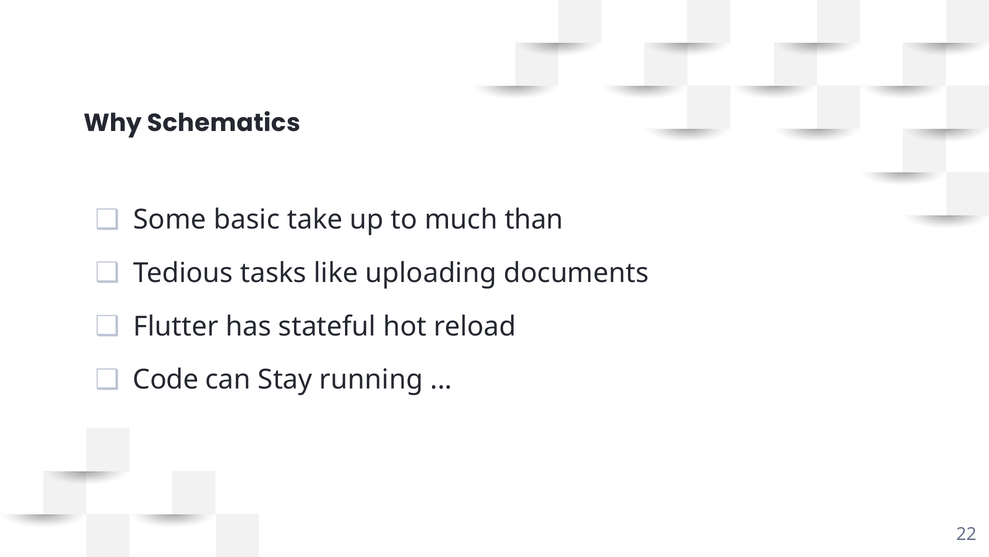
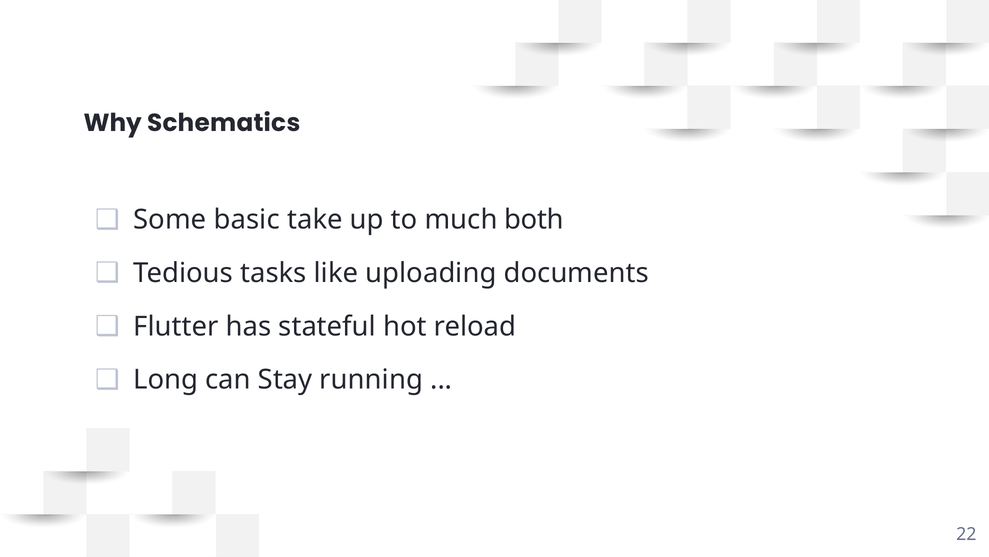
than: than -> both (534, 220)
Code: Code -> Long (166, 379)
